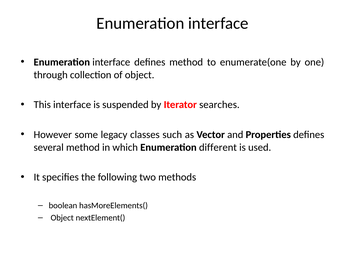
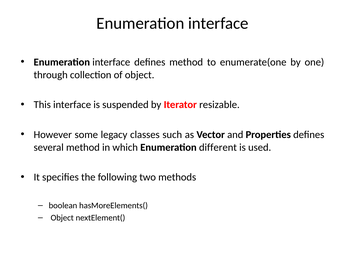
searches: searches -> resizable (219, 105)
